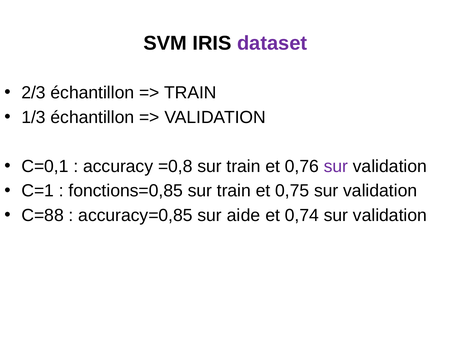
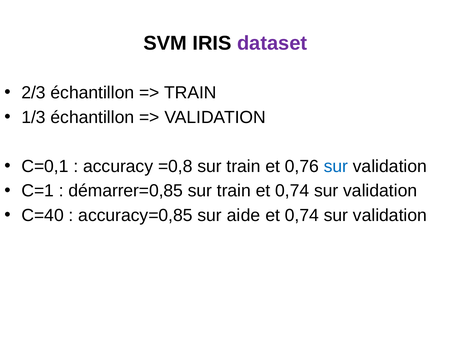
sur colour: purple -> blue (336, 166)
fonctions=0,85: fonctions=0,85 -> démarrer=0,85 (126, 191)
train et 0,75: 0,75 -> 0,74 (292, 191)
C=88: C=88 -> C=40 (43, 216)
